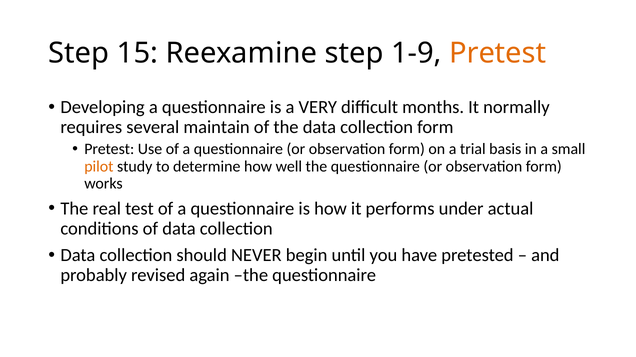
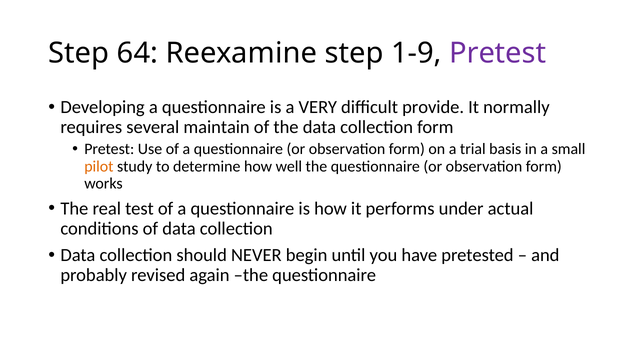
15: 15 -> 64 (138, 53)
Pretest colour: orange -> purple (498, 53)
months: months -> provide (433, 108)
